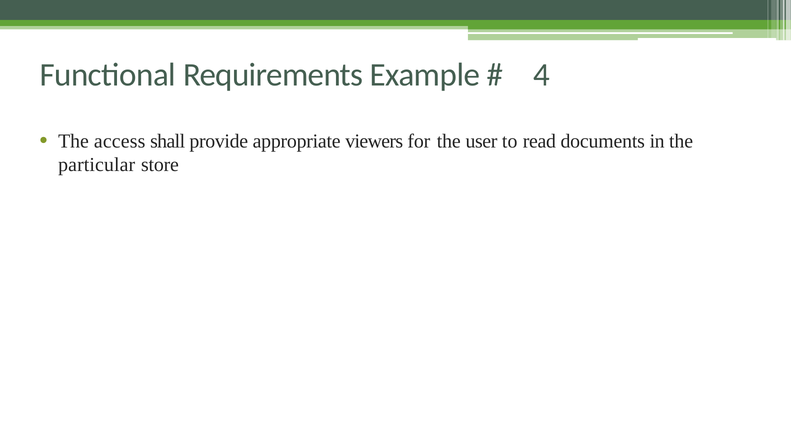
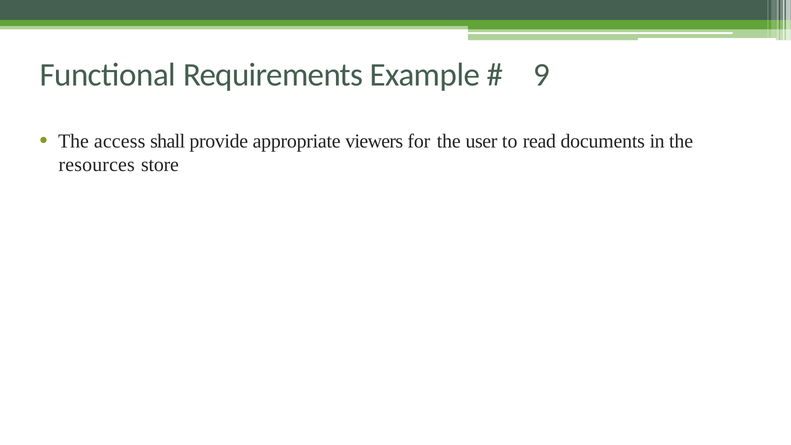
4: 4 -> 9 (541, 75)
particular: particular -> resources (97, 165)
